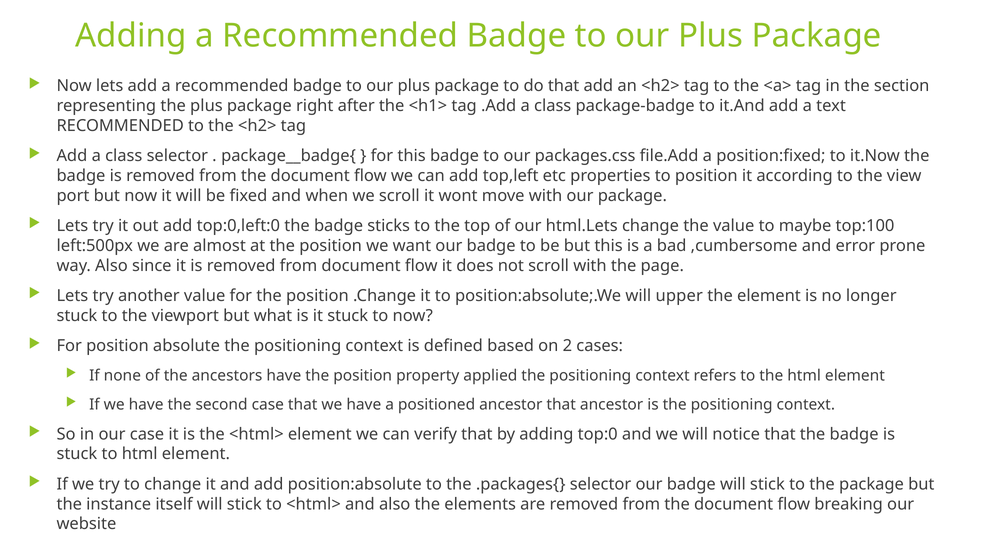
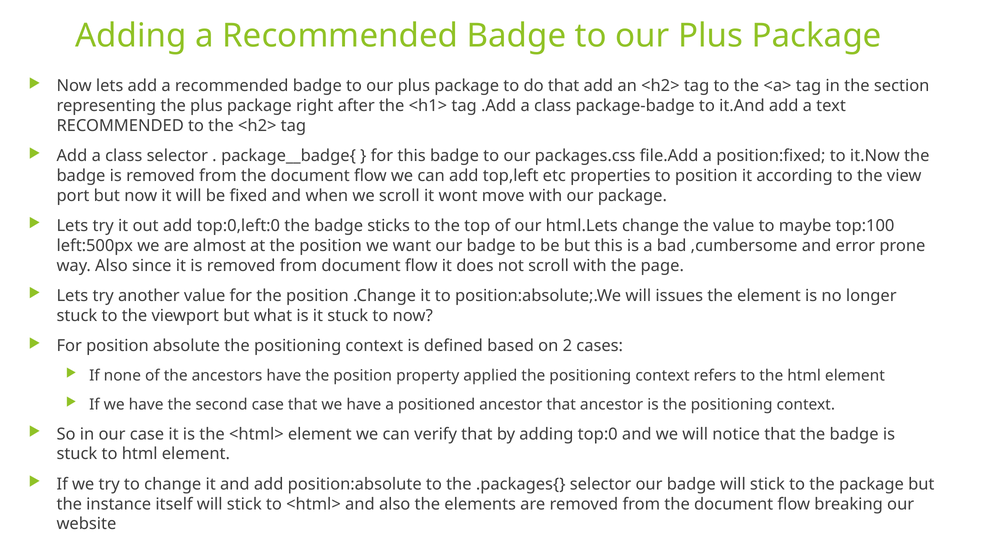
upper: upper -> issues (679, 296)
